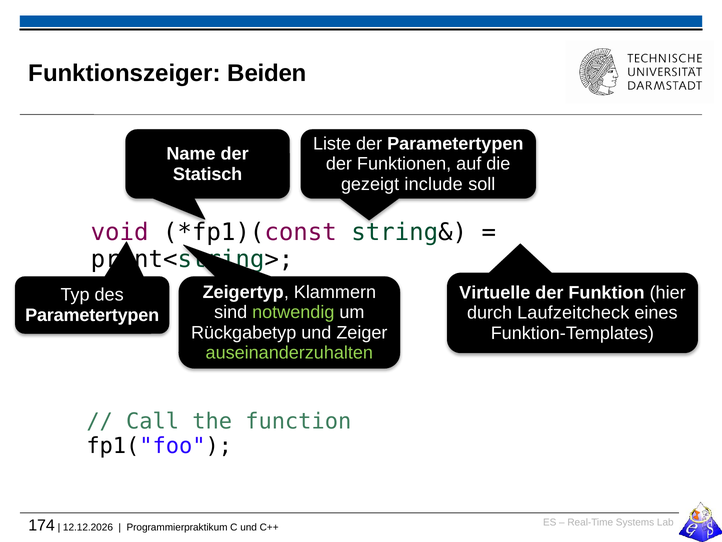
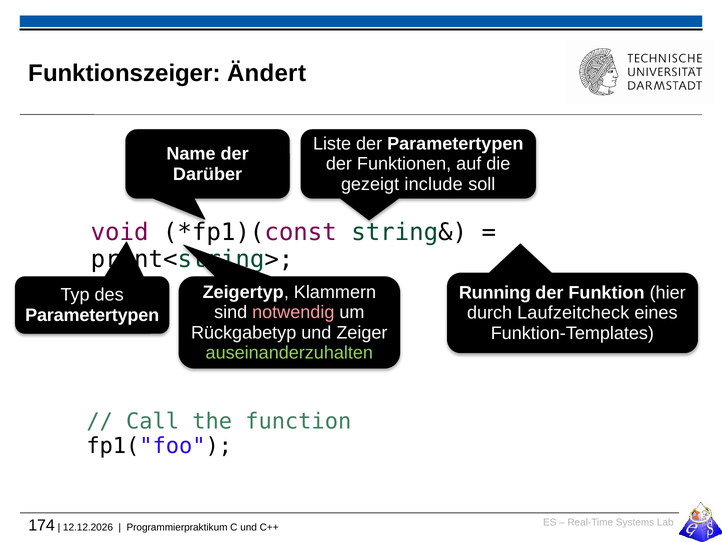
Beiden: Beiden -> Ändert (267, 73)
Statisch: Statisch -> Darüber (208, 174)
Virtuelle: Virtuelle -> Running (495, 293)
notwendig colour: light green -> pink (293, 312)
